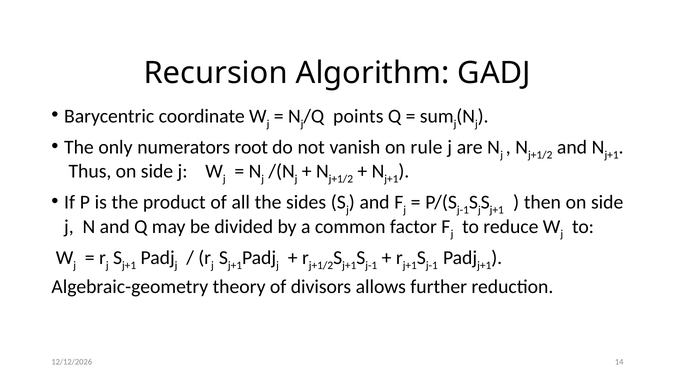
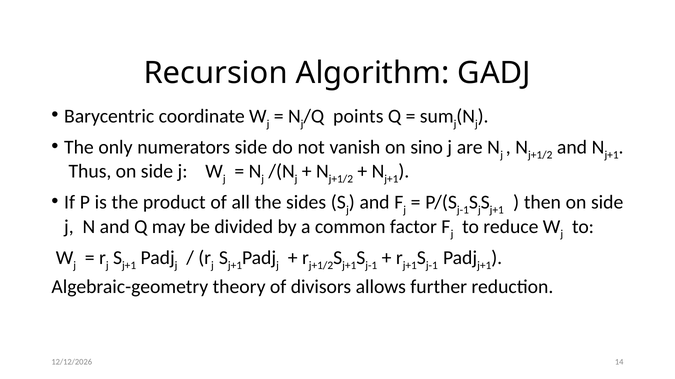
numerators root: root -> side (251, 148)
rule: rule -> sino (427, 148)
